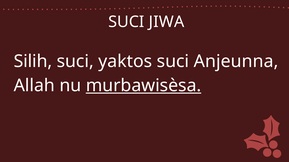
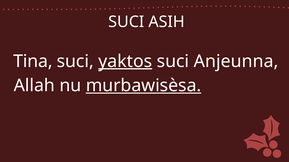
JIWA: JIWA -> ASIH (167, 22)
Silih: Silih -> Tina (33, 61)
yaktos underline: none -> present (125, 61)
